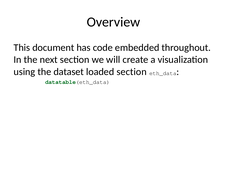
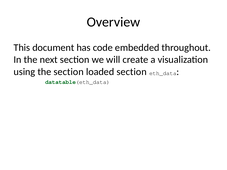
the dataset: dataset -> section (69, 72)
